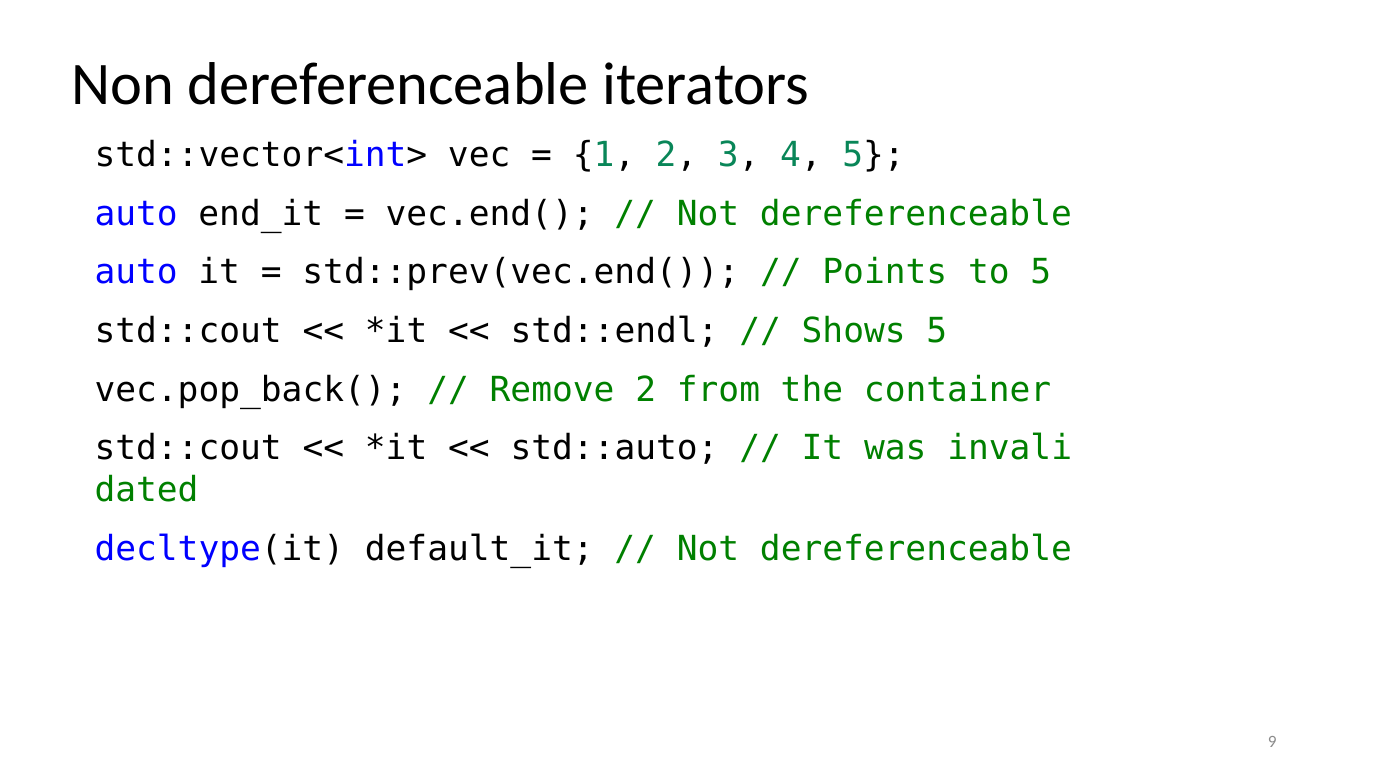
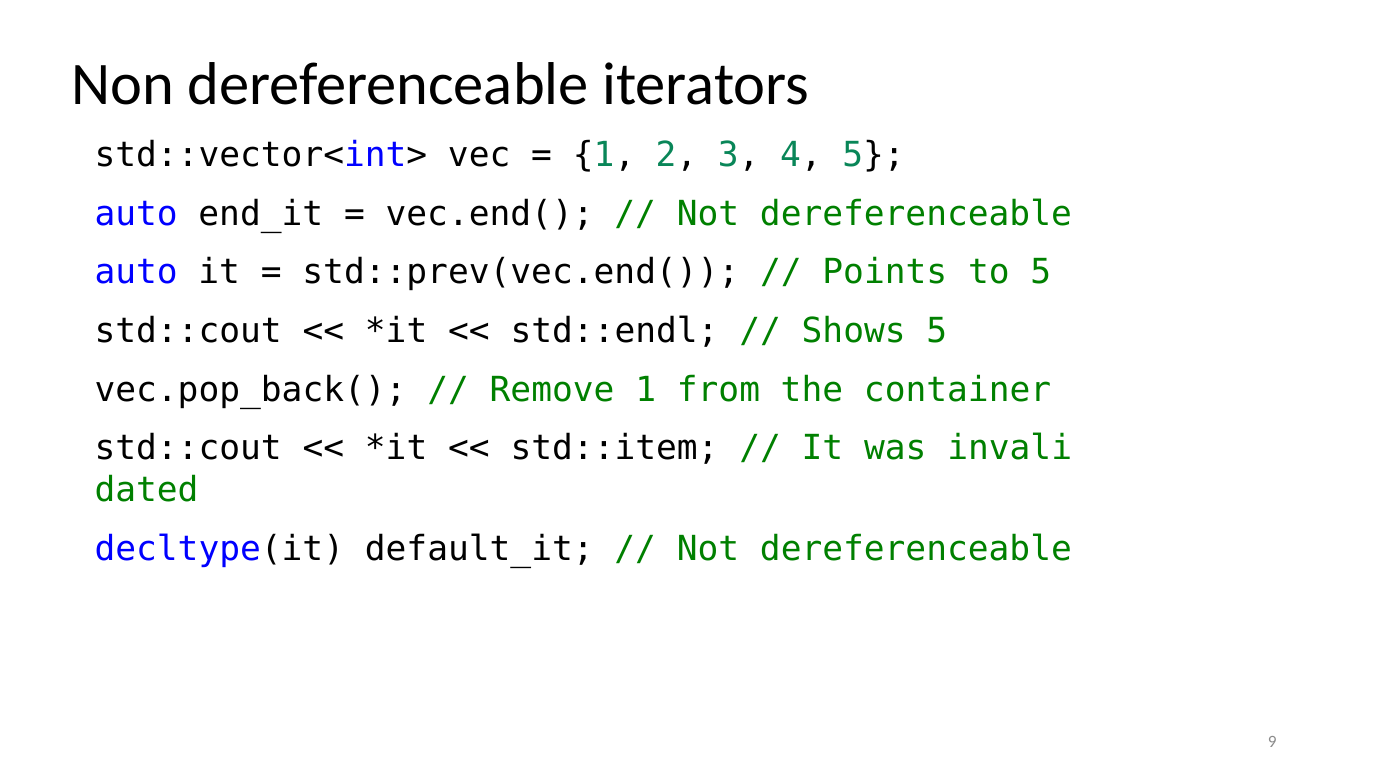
Remove 2: 2 -> 1 (646, 390)
std::auto: std::auto -> std::item (615, 449)
